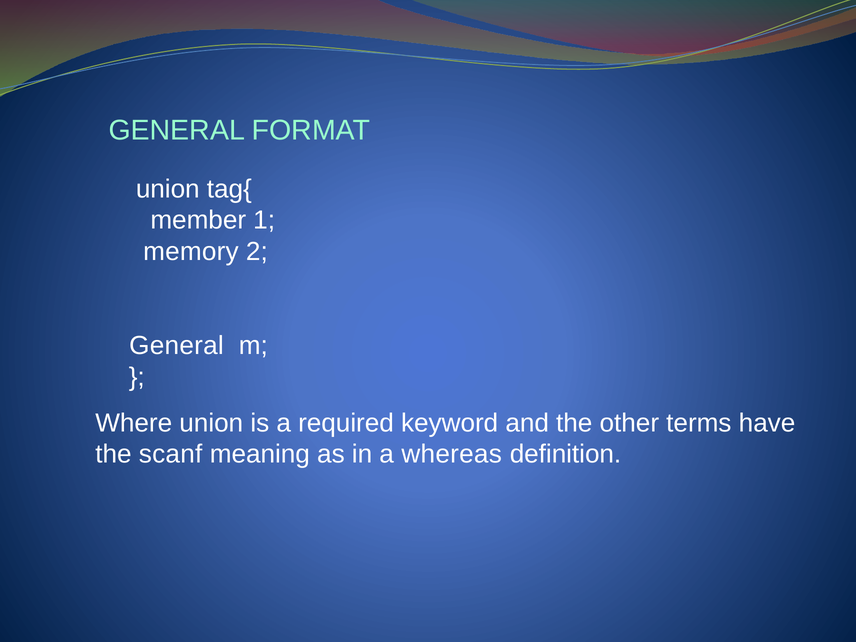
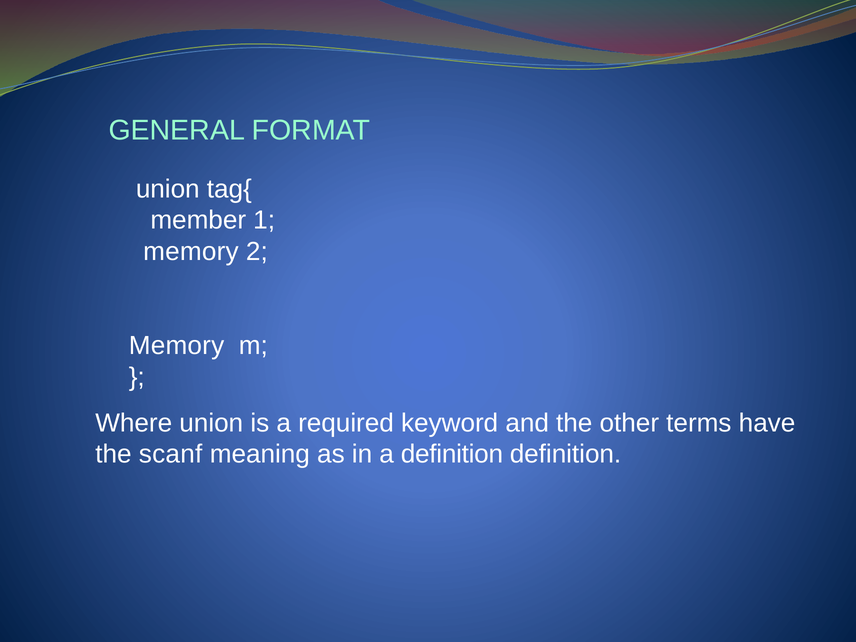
General: General -> Memory (177, 346)
a whereas: whereas -> definition (452, 454)
